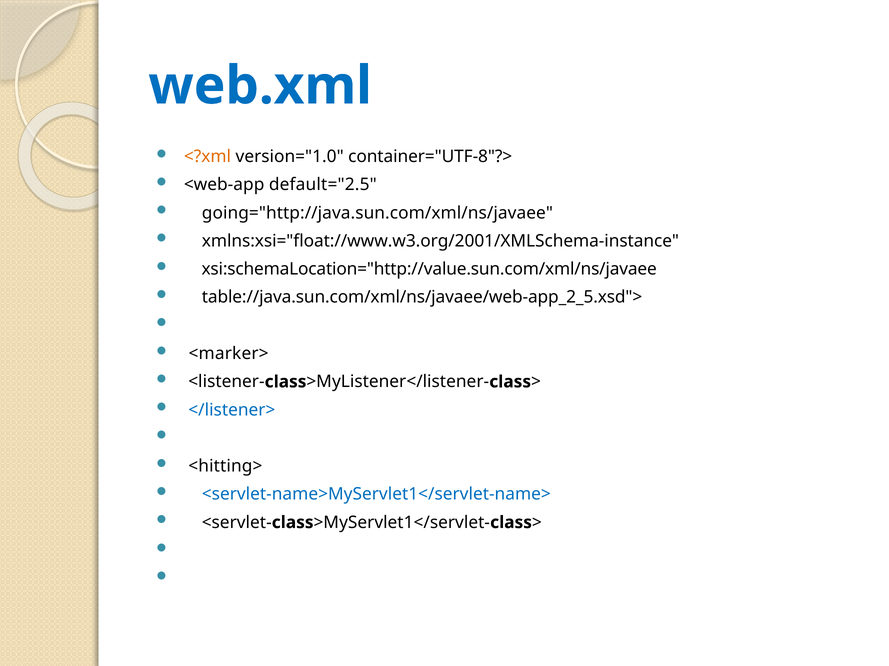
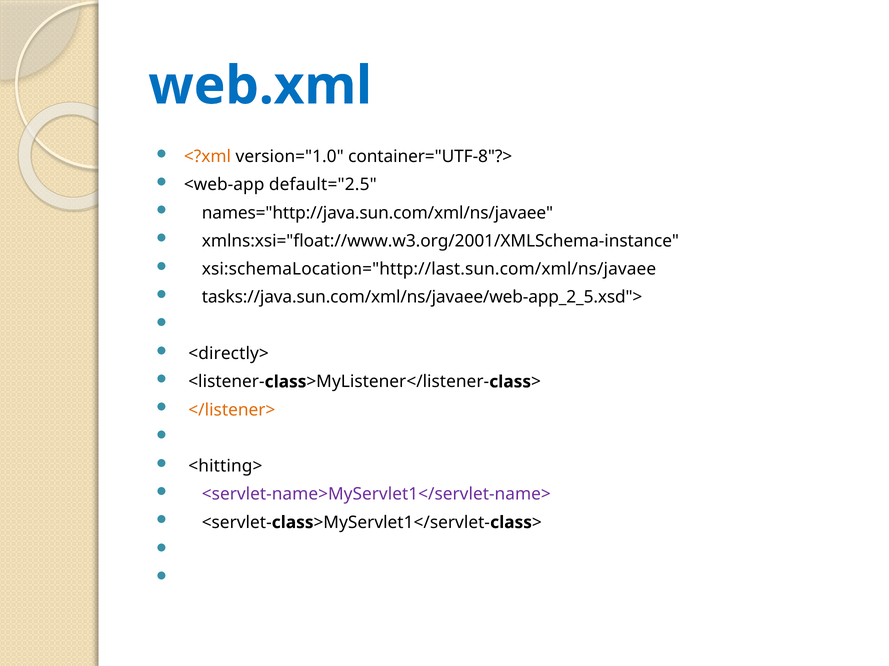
going="http://java.sun.com/xml/ns/javaee: going="http://java.sun.com/xml/ns/javaee -> names="http://java.sun.com/xml/ns/javaee (377, 213)
xsi:schemaLocation="http://value.sun.com/xml/ns/javaee: xsi:schemaLocation="http://value.sun.com/xml/ns/javaee -> xsi:schemaLocation="http://last.sun.com/xml/ns/javaee (429, 269)
table://java.sun.com/xml/ns/javaee/web-app_2_5.xsd">: table://java.sun.com/xml/ns/javaee/web-app_2_5.xsd"> -> tasks://java.sun.com/xml/ns/javaee/web-app_2_5.xsd"> (422, 298)
<marker>: <marker> -> <directly> (229, 354)
</listener> colour: blue -> orange (232, 410)
<servlet-name>MyServlet1</servlet-name> colour: blue -> purple (376, 495)
